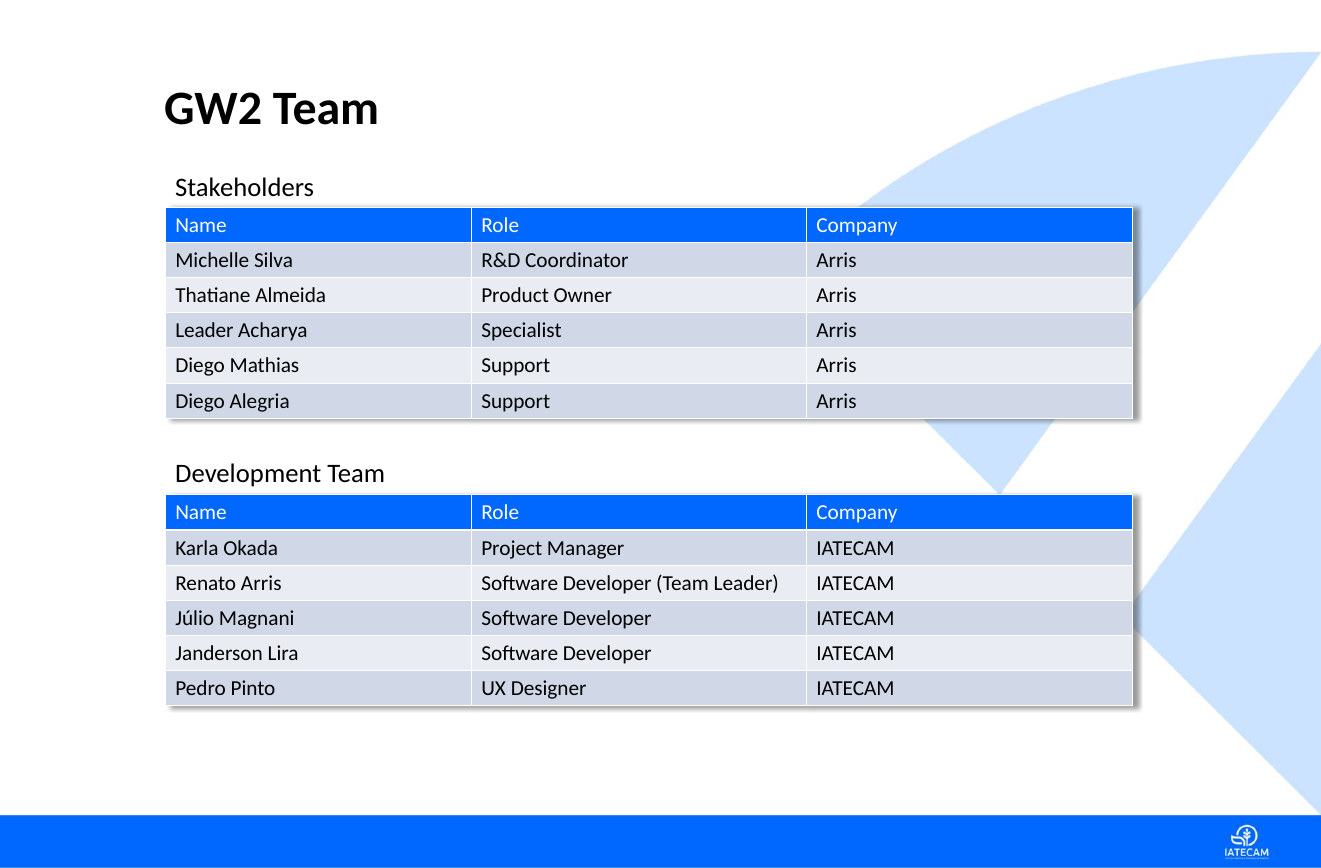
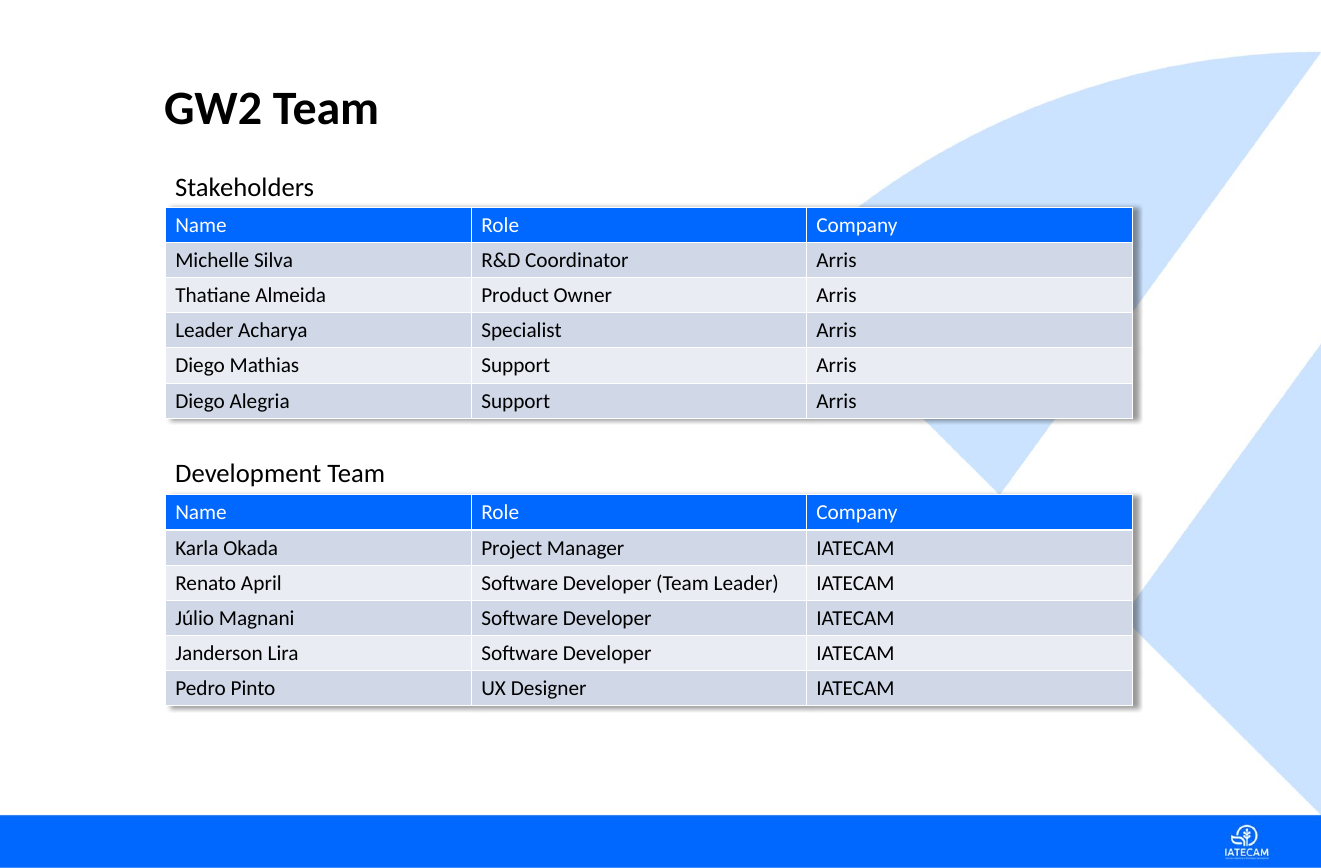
Renato Arris: Arris -> April (261, 583)
